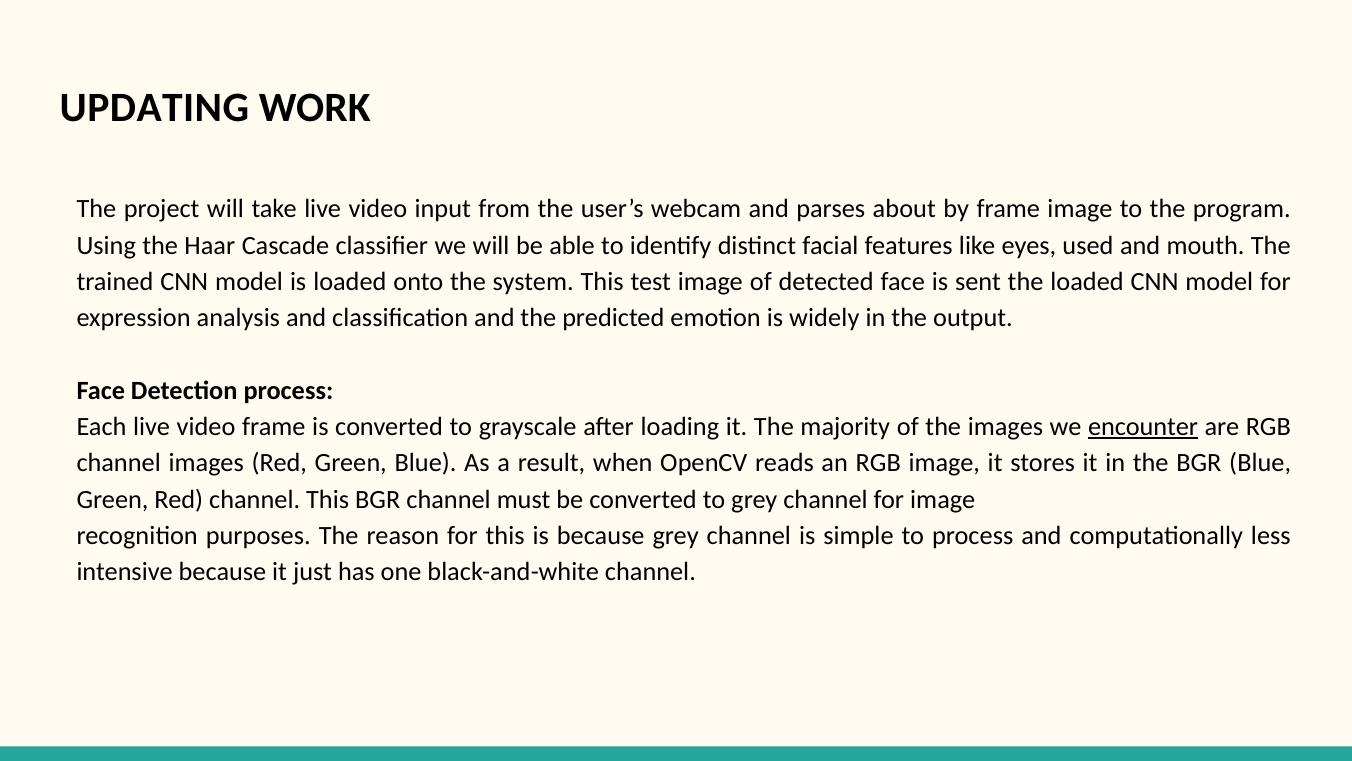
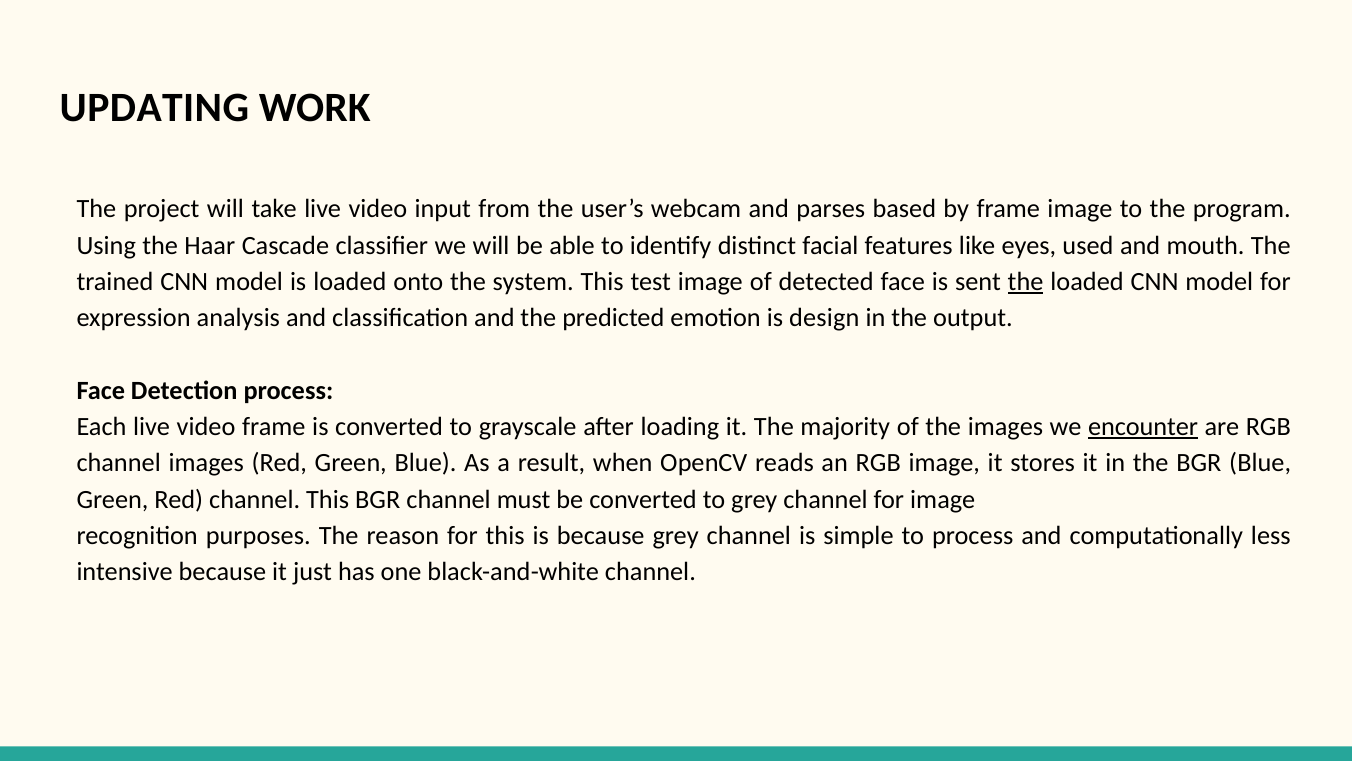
about: about -> based (904, 209)
the underline: none -> present (1026, 282)
widely: widely -> design (824, 318)
